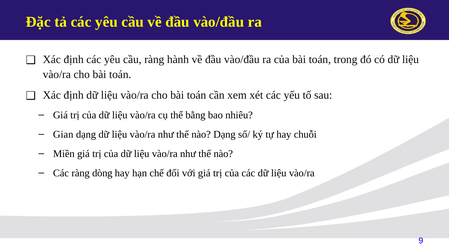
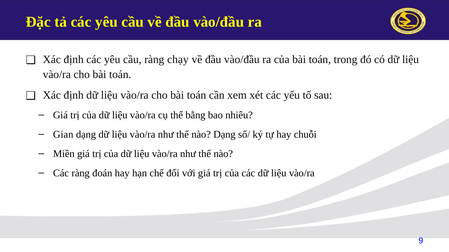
hành: hành -> chạy (178, 60)
dòng: dòng -> đoán (102, 173)
